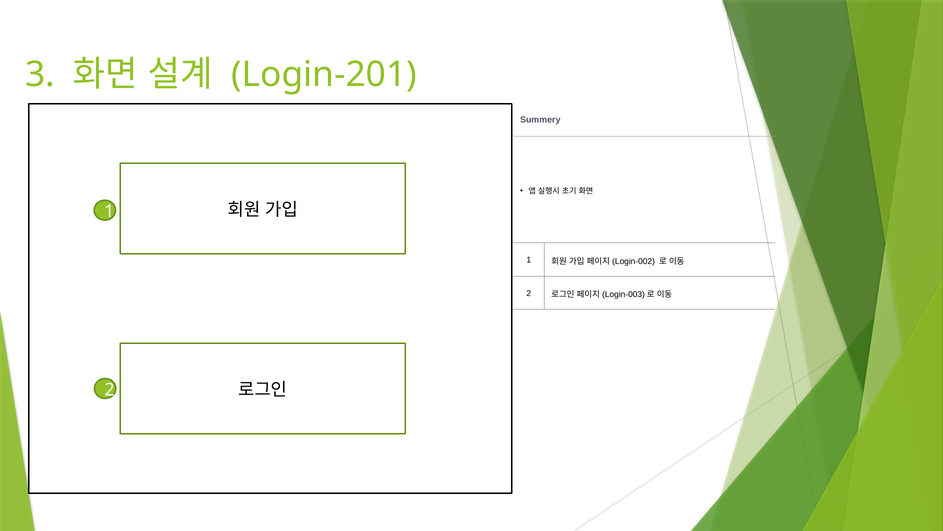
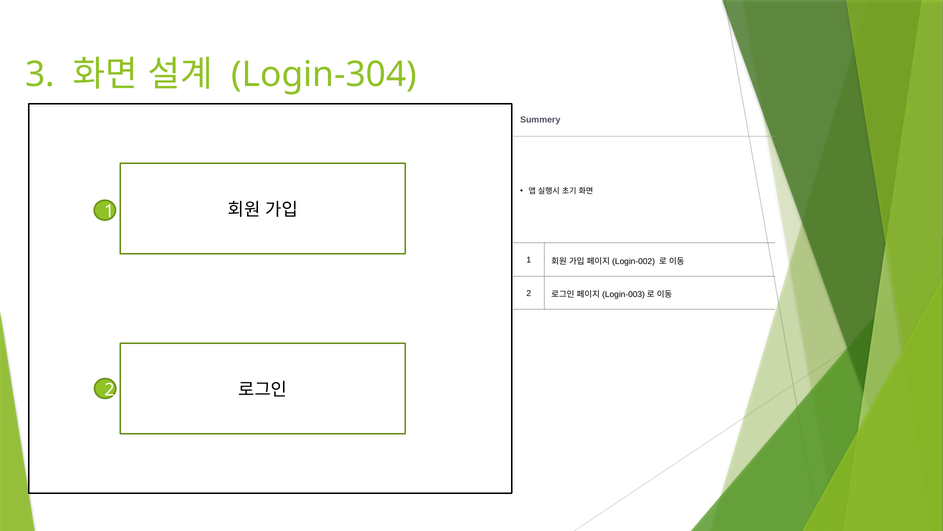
Login-201: Login-201 -> Login-304 (324, 74)
